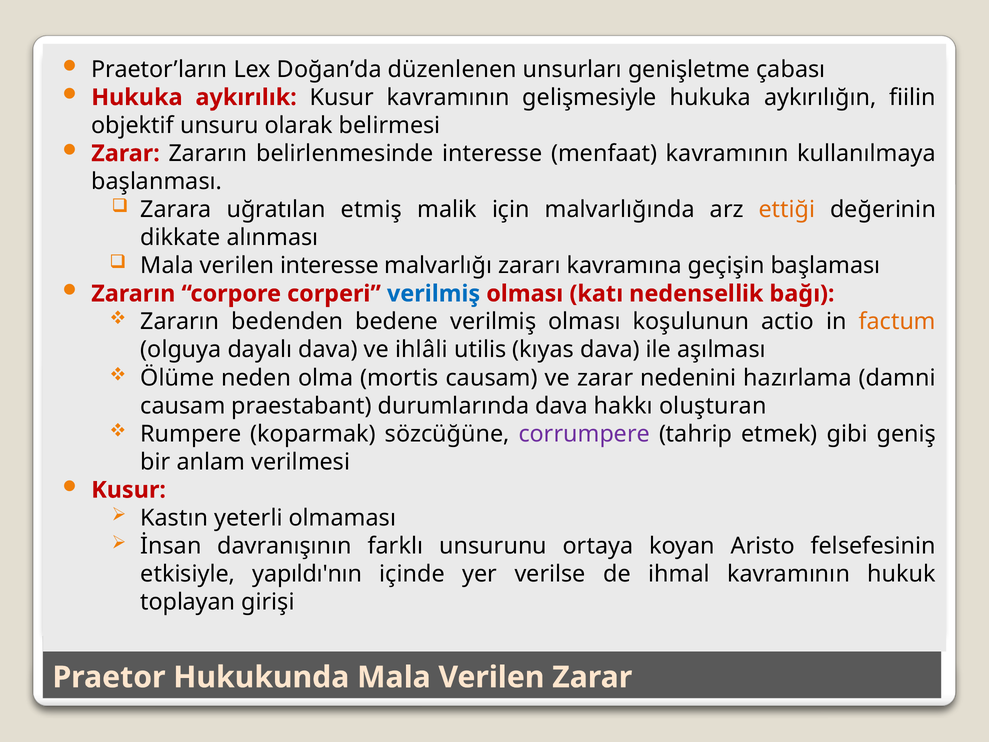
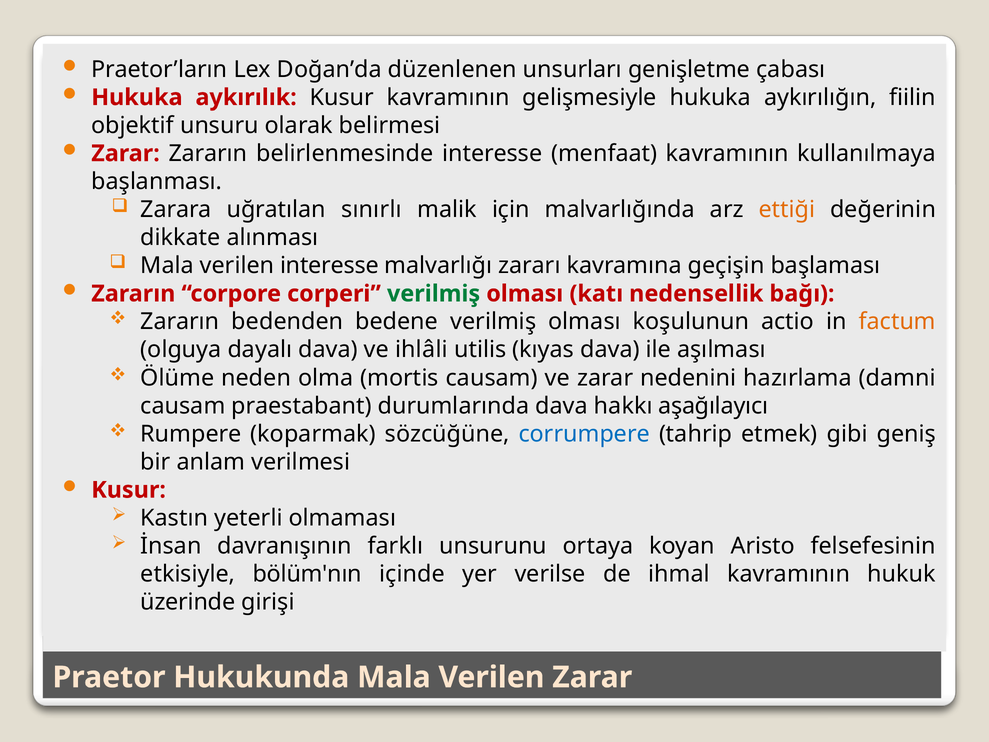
etmiş: etmiş -> sınırlı (371, 209)
verilmiş colour: blue -> green (434, 294)
oluşturan: oluşturan -> aşağılayıcı (713, 406)
corrumpere colour: purple -> blue (584, 434)
yapıldı'nın: yapıldı'nın -> bölüm'nın (307, 574)
toplayan: toplayan -> üzerinde (188, 602)
